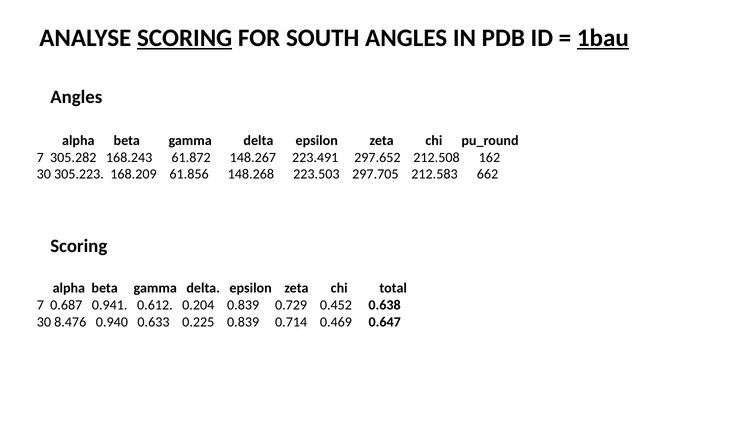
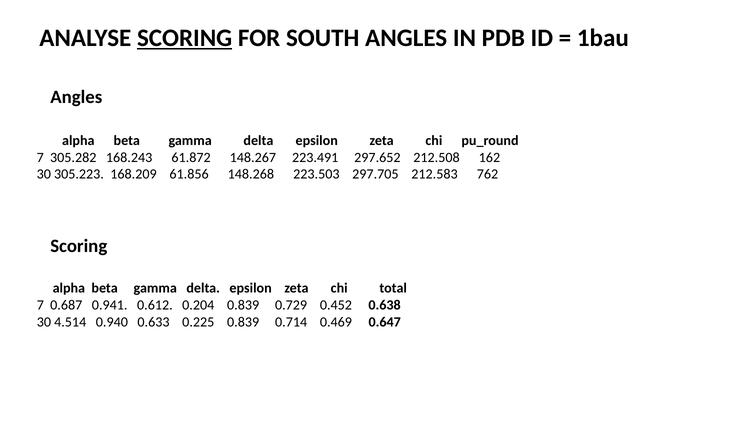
1bau underline: present -> none (603, 38)
662: 662 -> 762 (488, 174)
8.476: 8.476 -> 4.514 (70, 322)
